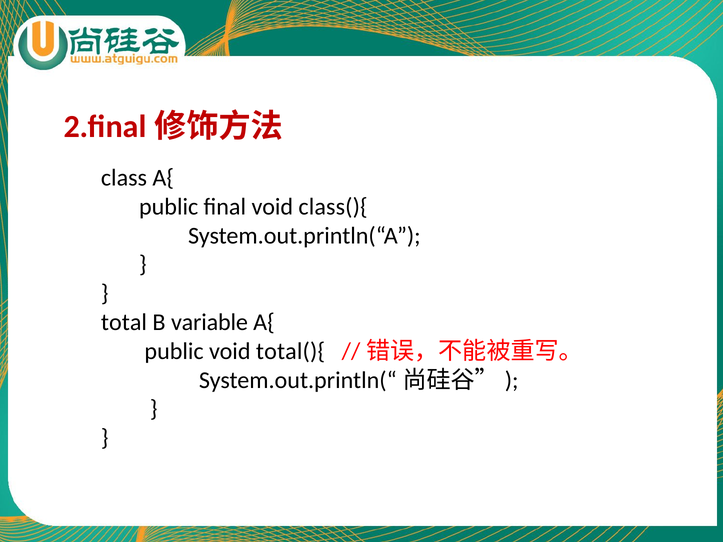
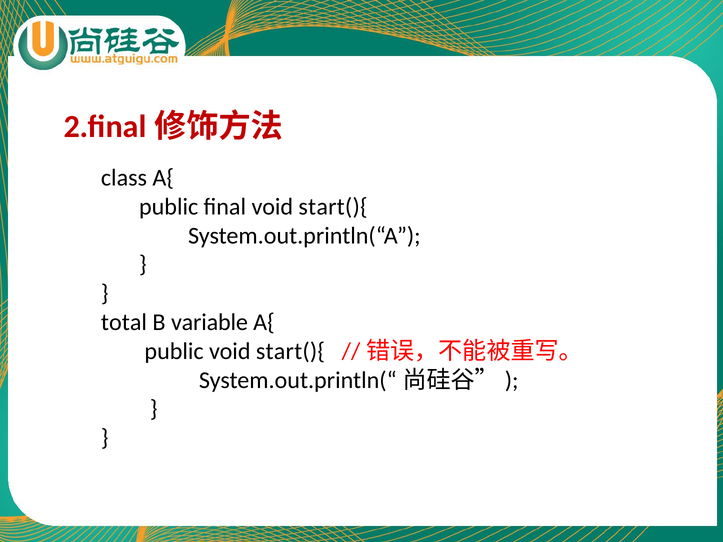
final void class(){: class(){ -> start(){ (333, 207)
public void total(){: total(){ -> start(){ (290, 351)
